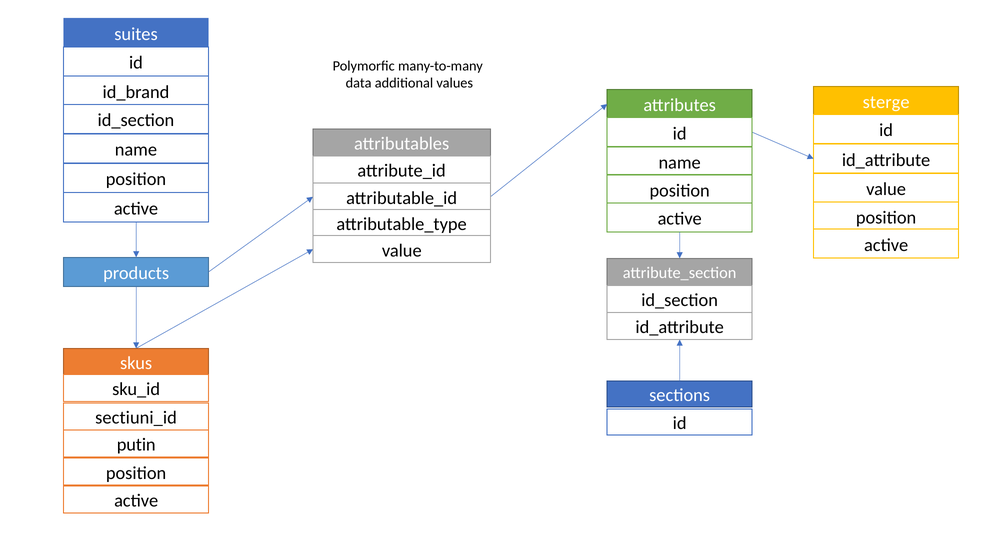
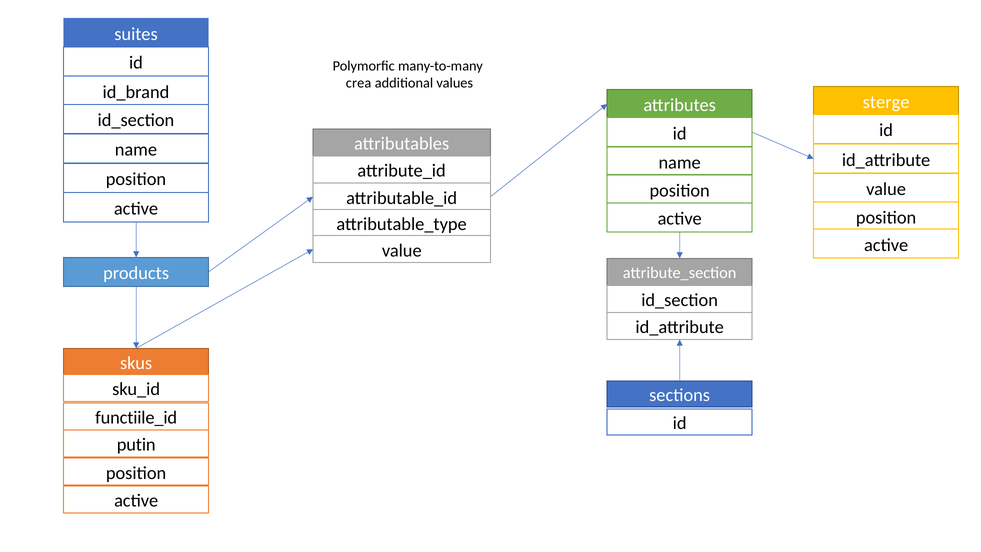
data: data -> crea (359, 83)
sectiuni_id: sectiuni_id -> functiile_id (136, 417)
